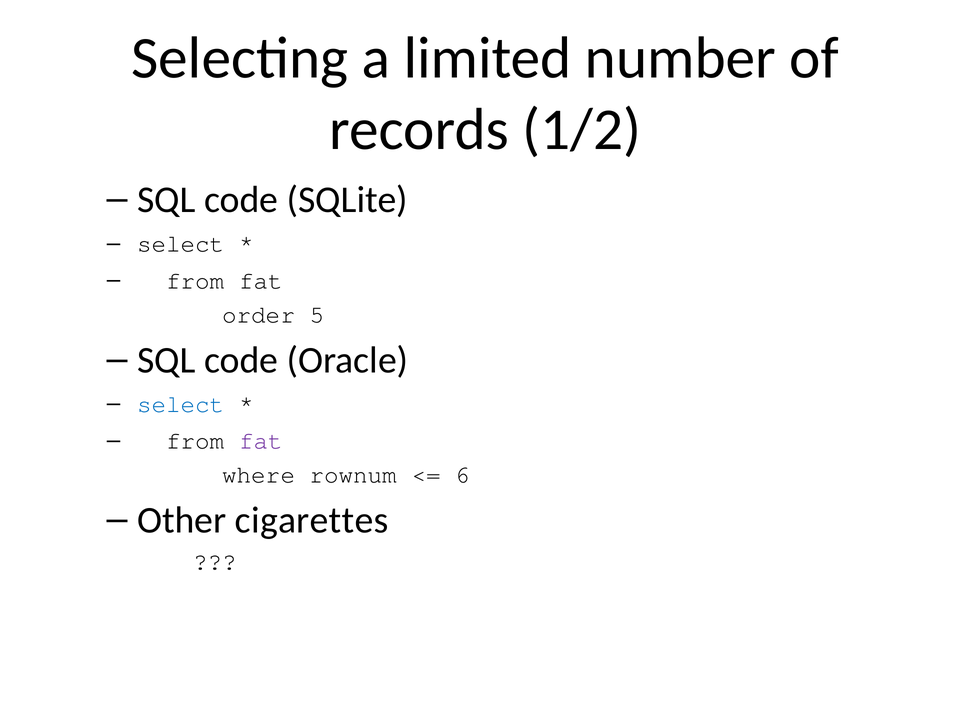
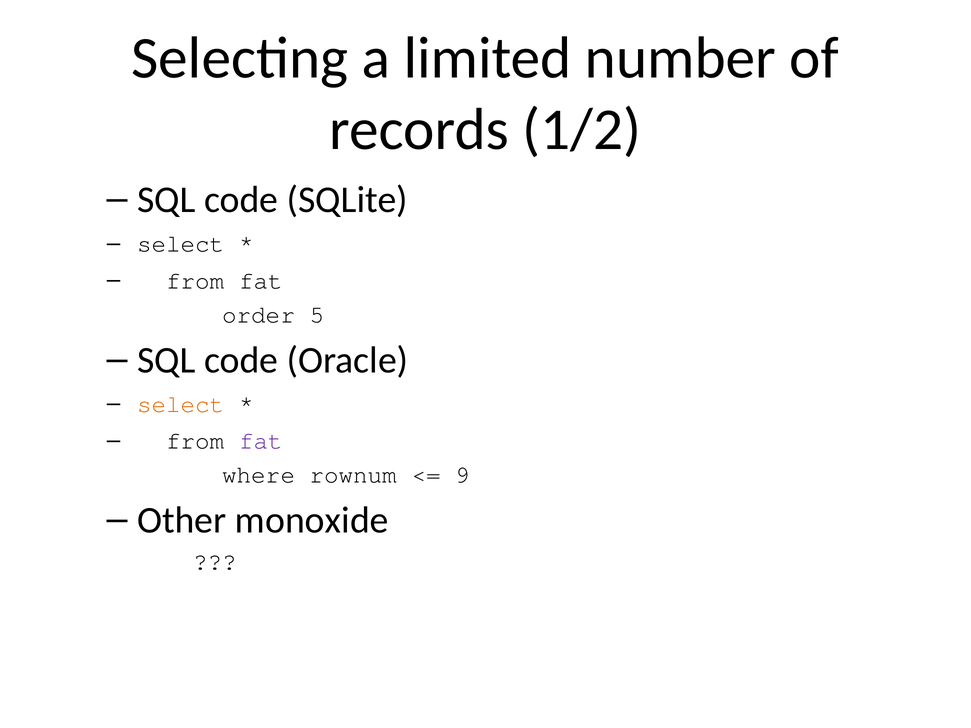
select colour: blue -> orange (181, 404)
6: 6 -> 9 (463, 475)
cigarettes: cigarettes -> monoxide (312, 521)
